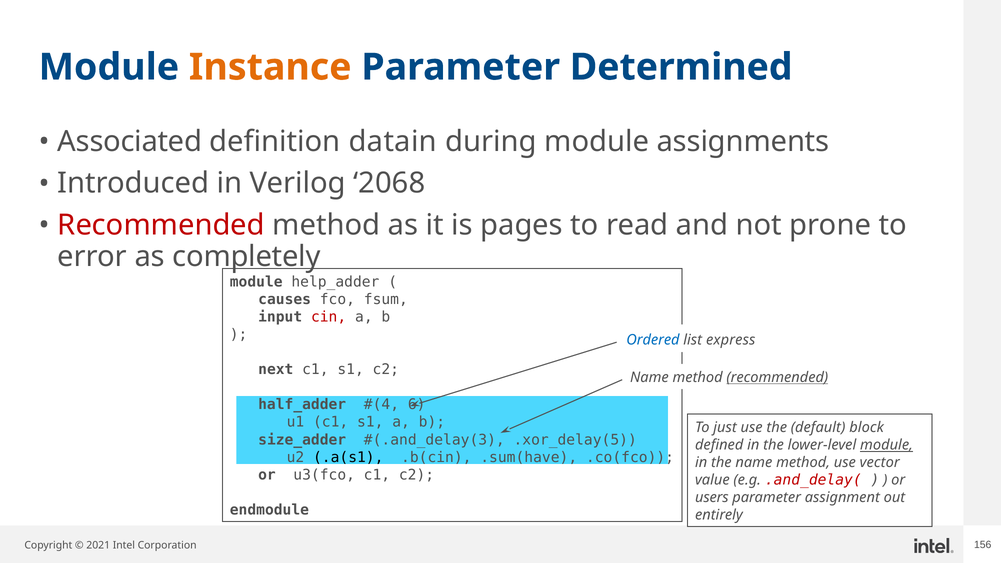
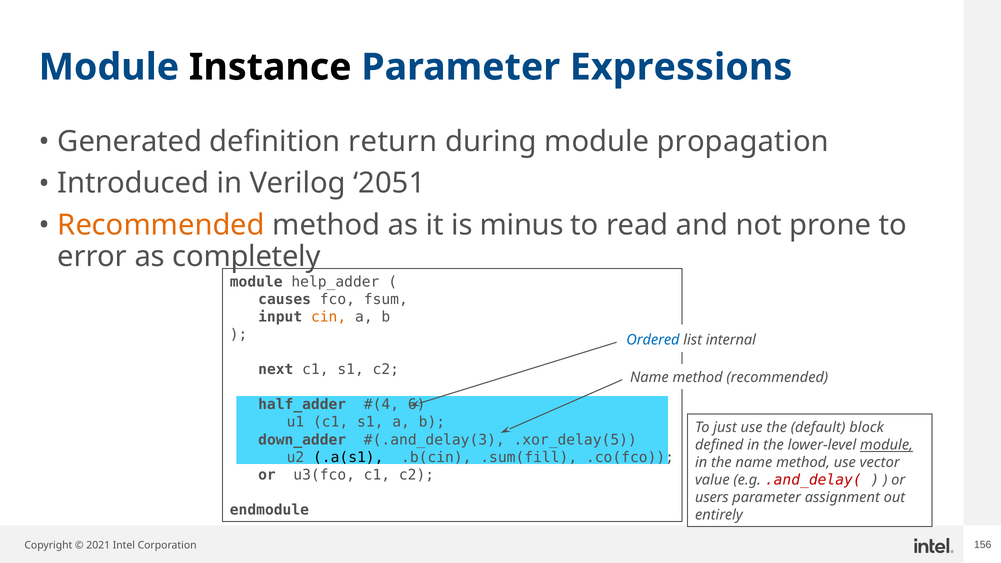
Instance colour: orange -> black (270, 67)
Determined: Determined -> Expressions (681, 67)
Associated: Associated -> Generated (130, 141)
datain: datain -> return (393, 141)
assignments: assignments -> propagation (743, 141)
2068: 2068 -> 2051 (389, 183)
Recommended colour: red -> orange (161, 225)
pages: pages -> minus (522, 225)
cin colour: red -> orange (329, 317)
express: express -> internal (731, 340)
recommended underline: present -> none (777, 378)
size_adder: size_adder -> down_adder (302, 440)
.sum(have: .sum(have -> .sum(fill (529, 457)
